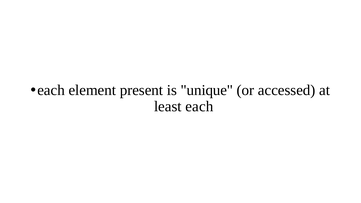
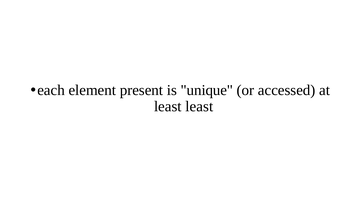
least each: each -> least (199, 107)
